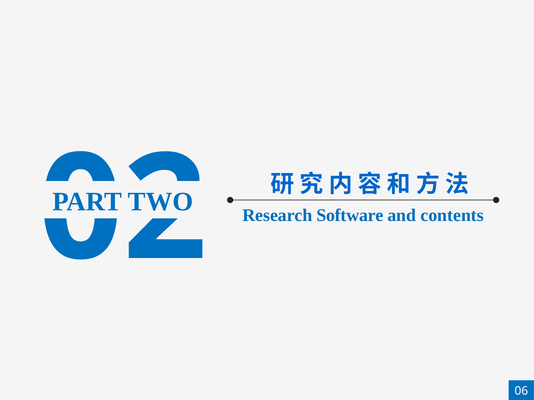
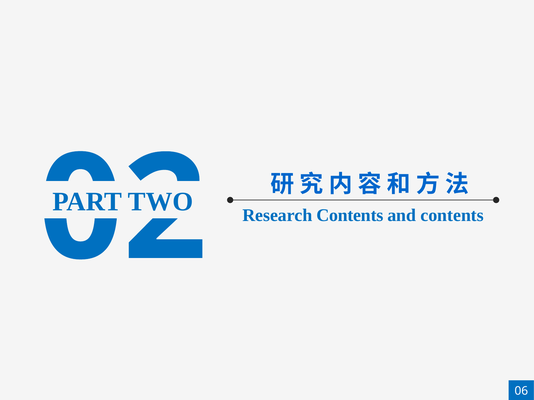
Research Software: Software -> Contents (350, 216)
